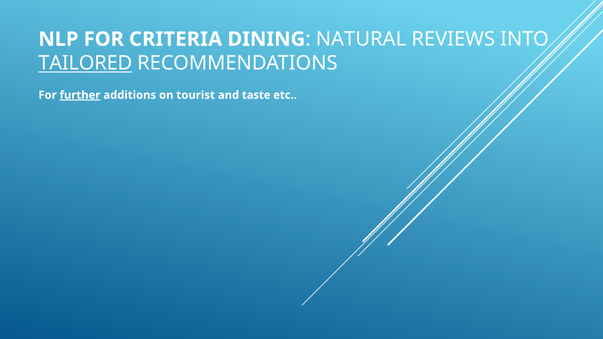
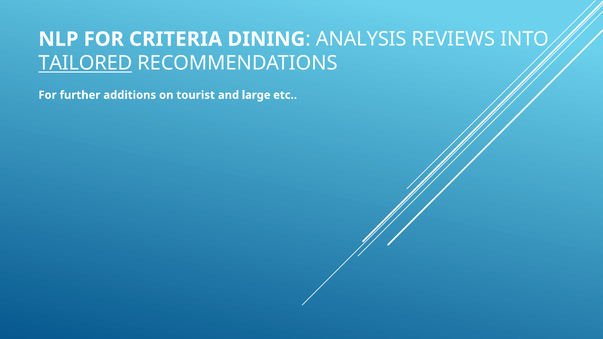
NATURAL: NATURAL -> ANALYSIS (361, 39)
further underline: present -> none (80, 95)
taste: taste -> large (256, 95)
